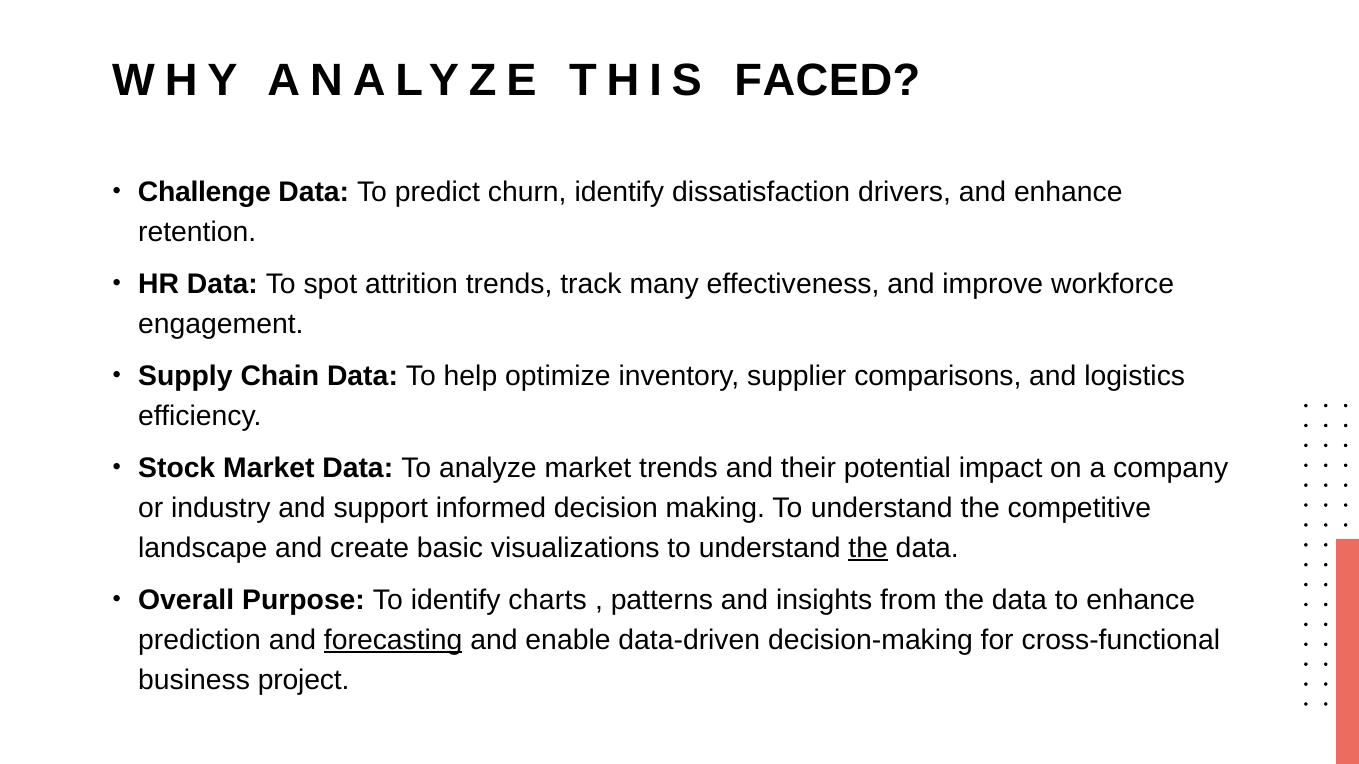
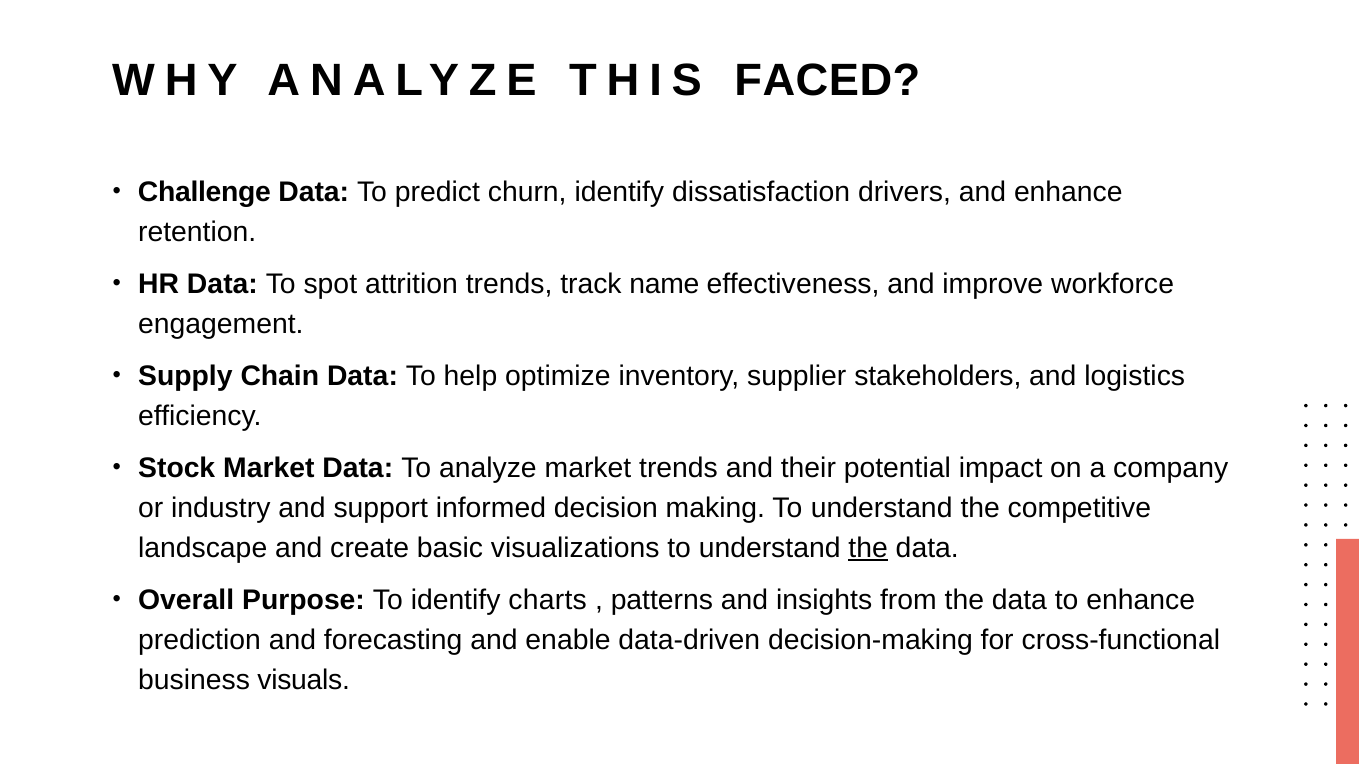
many: many -> name (664, 284)
comparisons: comparisons -> stakeholders (938, 377)
forecasting underline: present -> none (393, 640)
project: project -> visuals (304, 680)
